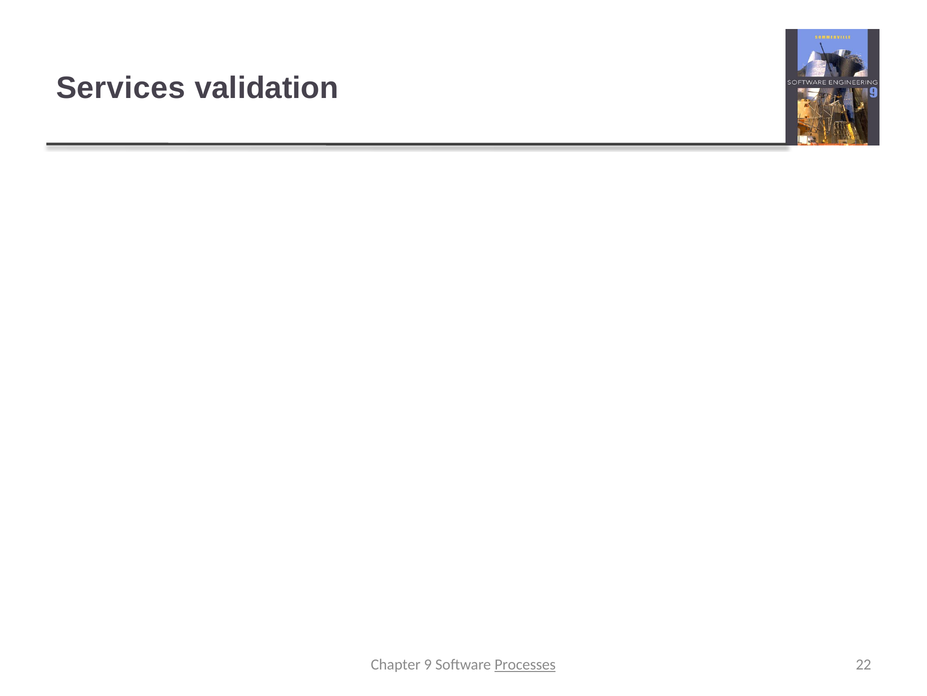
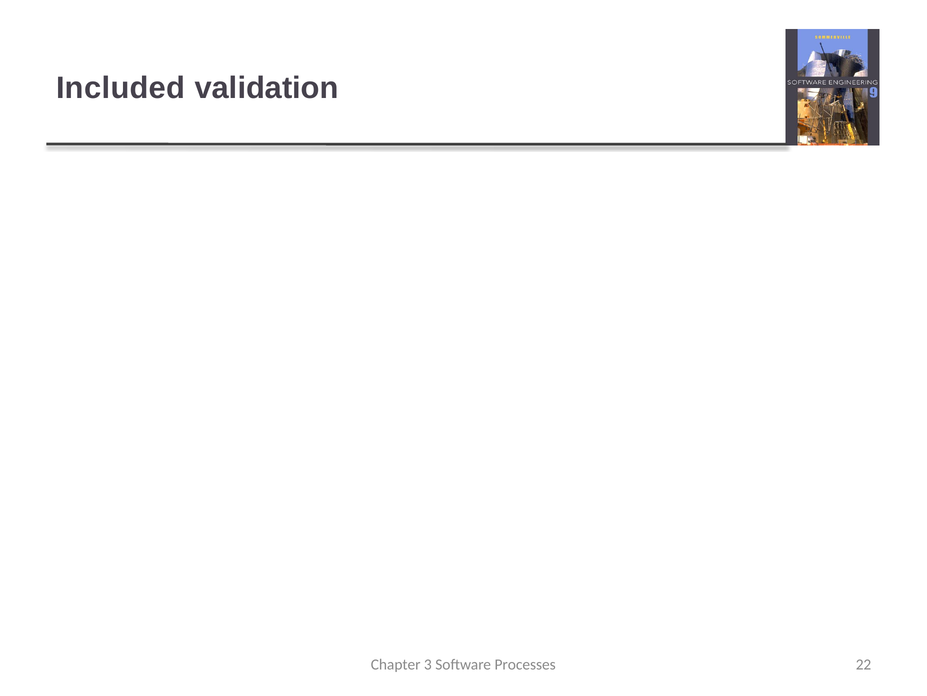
Services: Services -> Included (121, 88)
9: 9 -> 3 (428, 664)
Processes underline: present -> none (525, 664)
